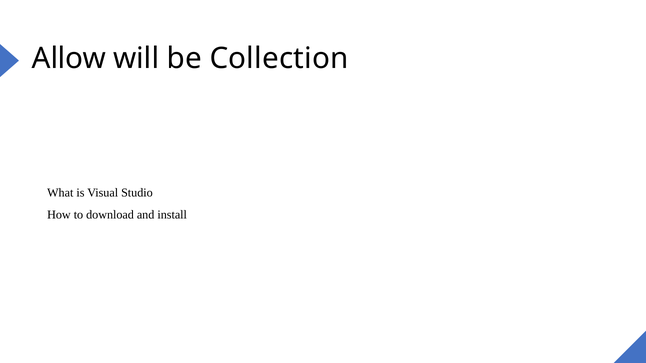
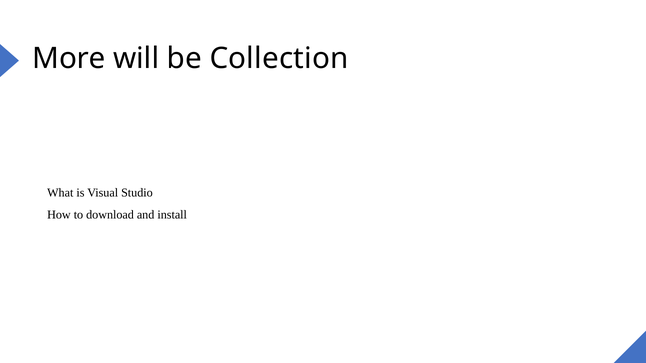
Allow: Allow -> More (69, 59)
